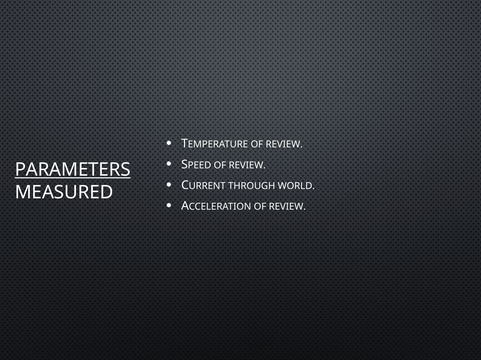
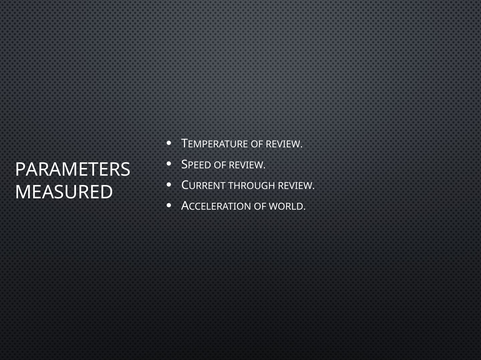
PARAMETERS underline: present -> none (73, 170)
THROUGH WORLD: WORLD -> REVIEW (296, 186)
REVIEW: REVIEW -> WORLD (287, 207)
